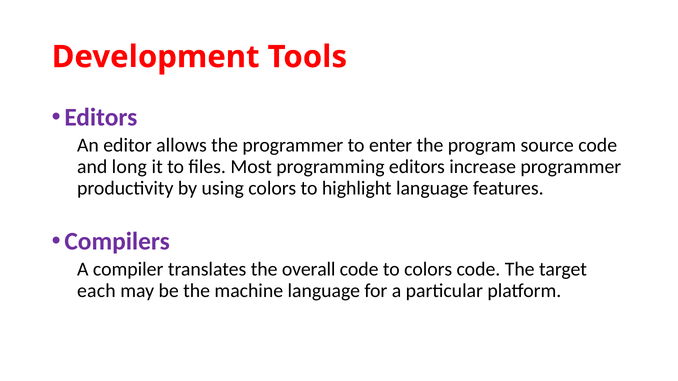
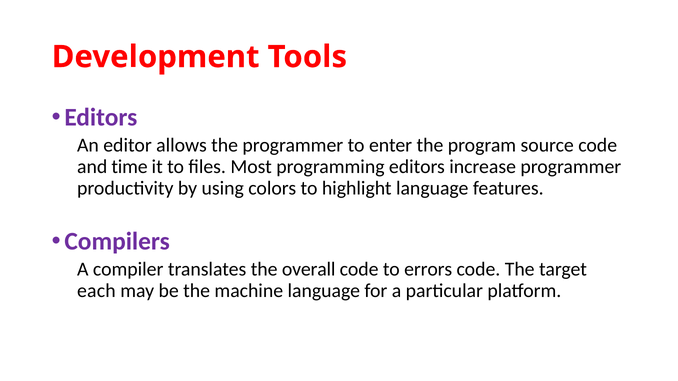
long: long -> time (130, 167)
to colors: colors -> errors (428, 270)
